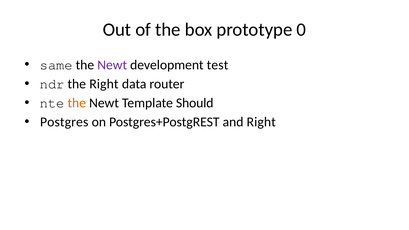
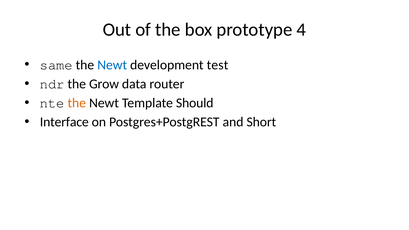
0: 0 -> 4 (301, 30)
Newt colour: purple -> blue (112, 65)
the Right: Right -> Grow (104, 84)
Postgres: Postgres -> Interface (64, 122)
and Right: Right -> Short (261, 122)
